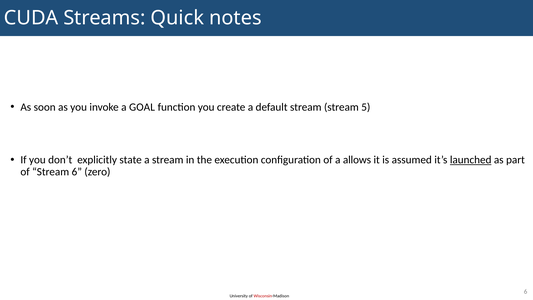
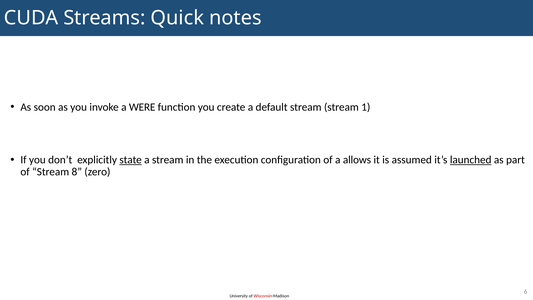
GOAL: GOAL -> WERE (142, 107)
5: 5 -> 1 (366, 107)
state underline: none -> present (131, 160)
Stream 6: 6 -> 8 (77, 172)
